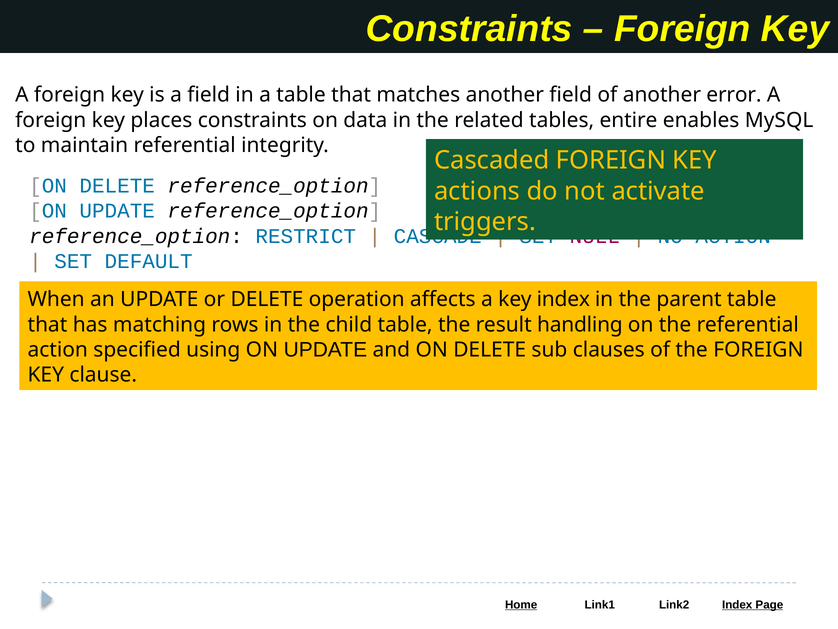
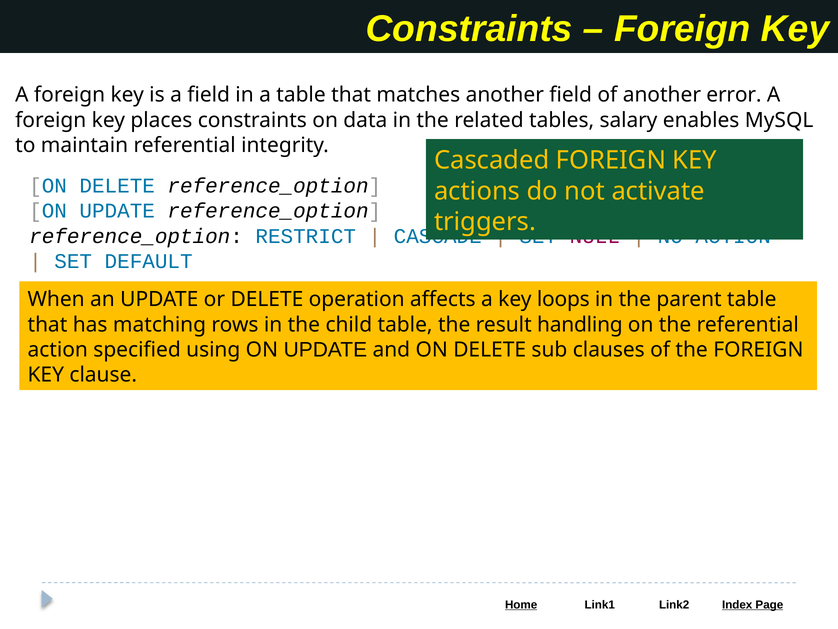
entire: entire -> salary (628, 120)
key index: index -> loops (563, 299)
